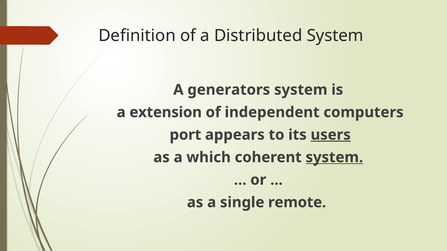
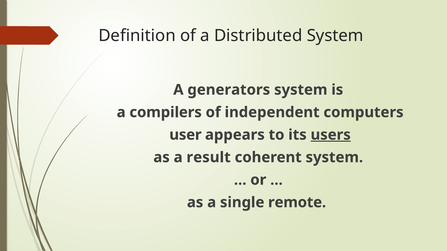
extension: extension -> compilers (166, 112)
port: port -> user (185, 135)
which: which -> result (209, 158)
system underline: present -> none (334, 158)
